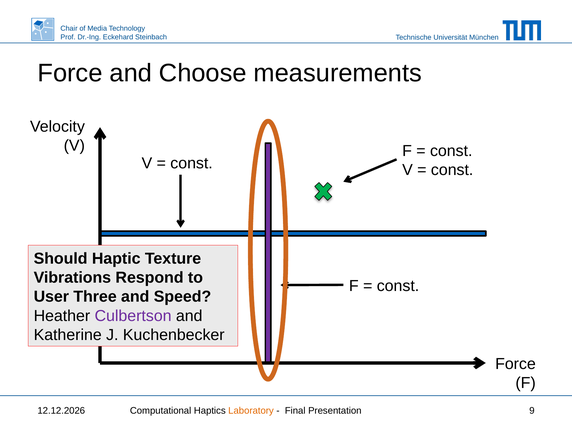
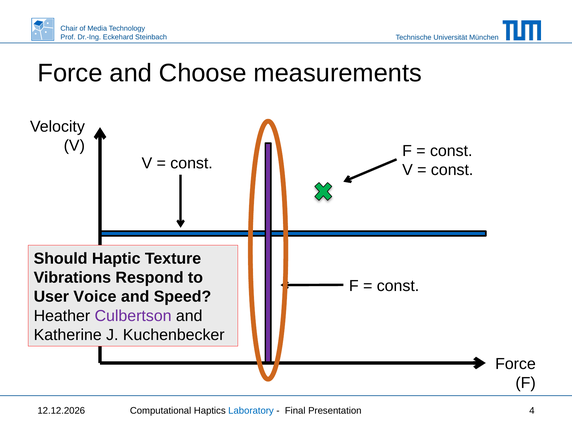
Three: Three -> Voice (95, 297)
Laboratory colour: orange -> blue (251, 411)
9: 9 -> 4 (532, 411)
